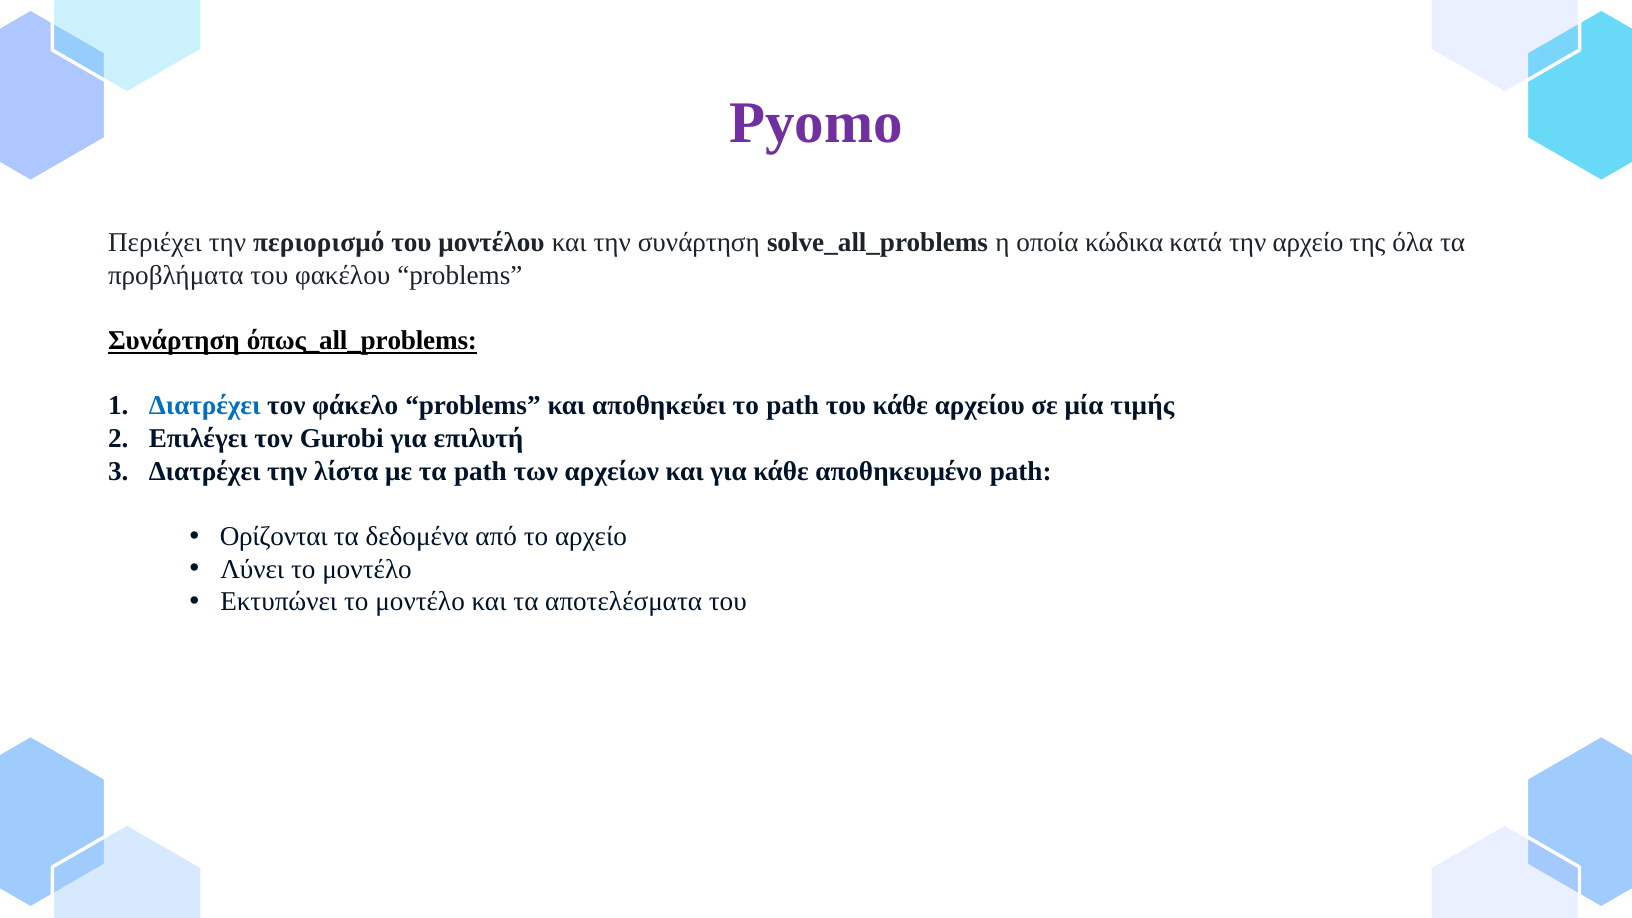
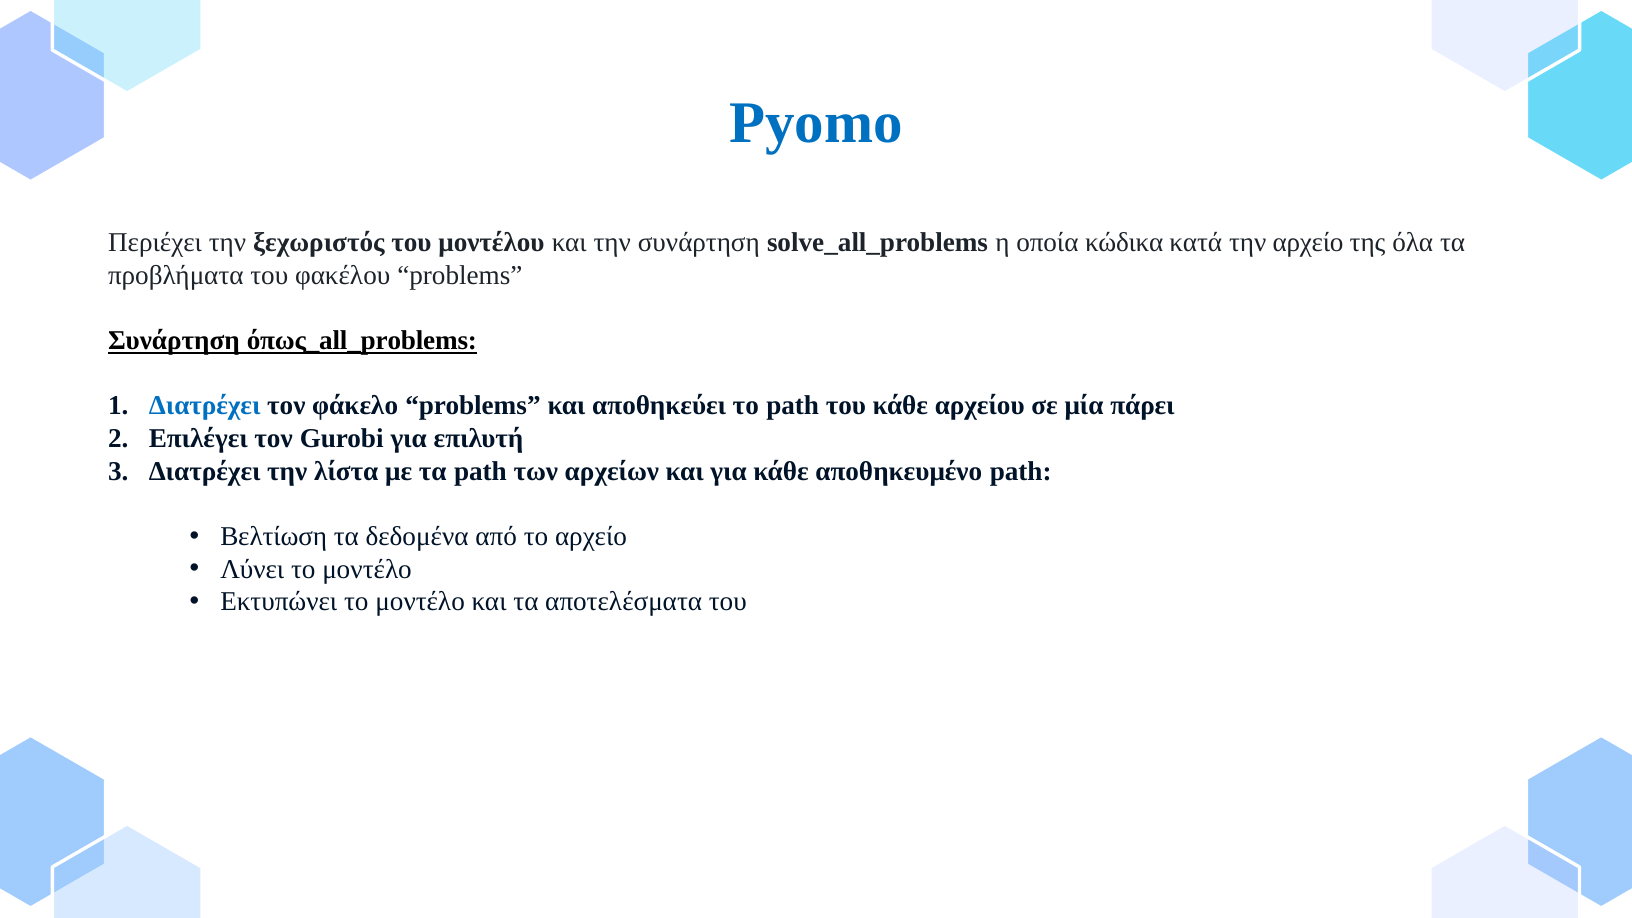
Pyomo colour: purple -> blue (816, 123)
περιορισμό: περιορισμό -> ξεχωριστός (319, 243)
τιμής: τιμής -> πάρει (1143, 406)
Ορίζονται: Ορίζονται -> Βελτίωση (274, 537)
